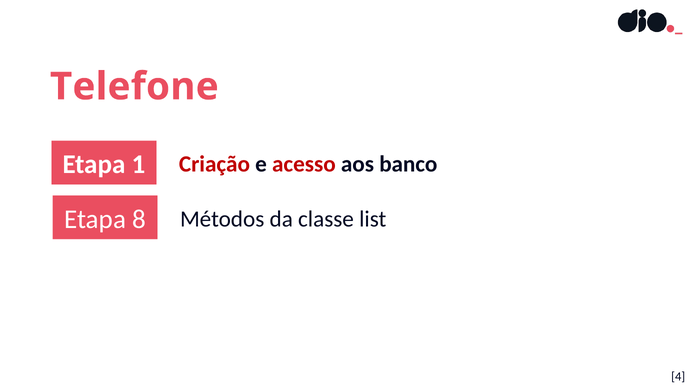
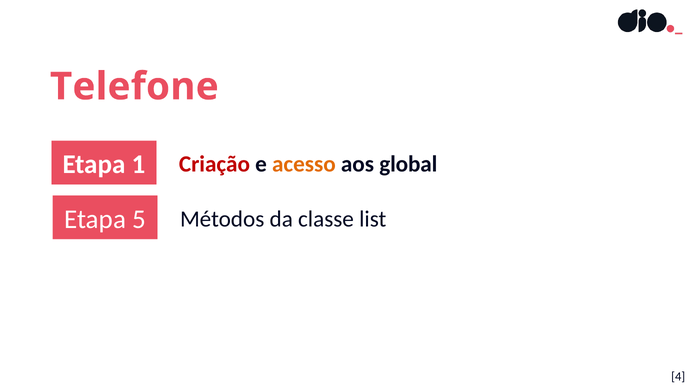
acesso colour: red -> orange (304, 164)
banco: banco -> global (408, 164)
8: 8 -> 5 (139, 219)
